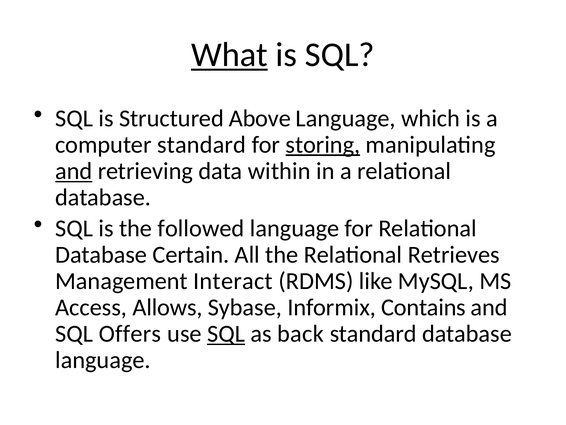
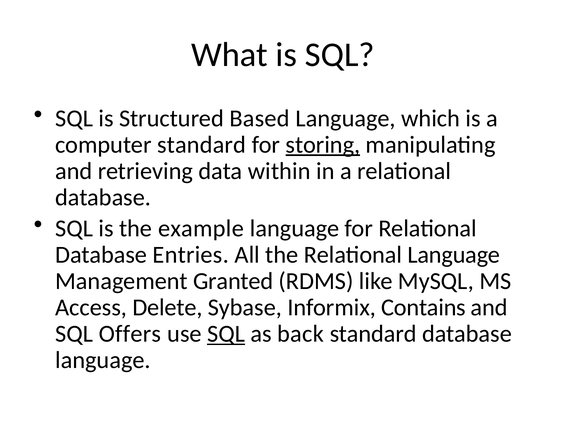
What underline: present -> none (229, 55)
Above: Above -> Based (260, 118)
and underline: present -> none (74, 171)
followed: followed -> example (201, 228)
Certain: Certain -> Entries (191, 254)
Relational Retrieves: Retrieves -> Language (454, 254)
Interact: Interact -> Granted (233, 281)
Allows: Allows -> Delete (168, 307)
